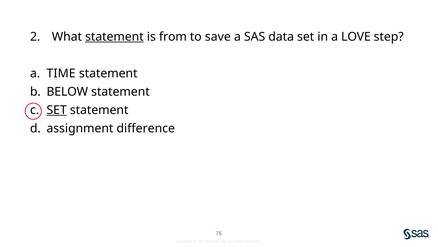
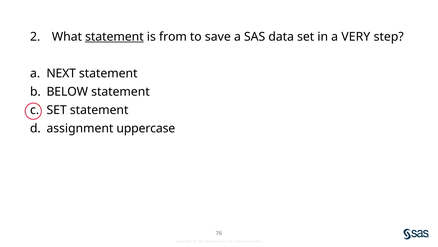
LOVE: LOVE -> VERY (356, 37)
TIME: TIME -> NEXT (61, 73)
SET underline: present -> none (57, 110)
difference: difference -> uppercase (146, 128)
